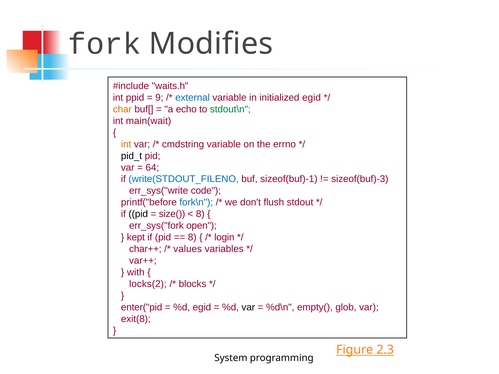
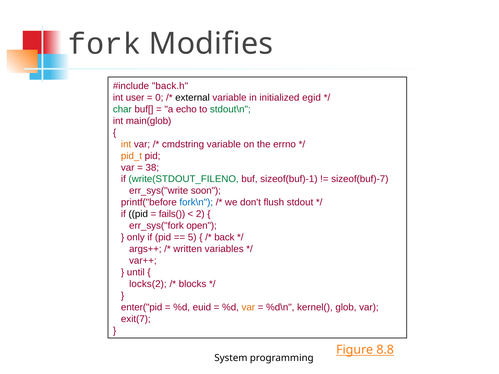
waits.h: waits.h -> back.h (170, 86)
ppid: ppid -> user (135, 98)
9: 9 -> 0 (159, 98)
external colour: blue -> black (193, 98)
char colour: orange -> green (122, 109)
main(wait: main(wait -> main(glob (149, 121)
pid_t colour: black -> orange (132, 156)
64: 64 -> 38 (152, 168)
write(STDOUT_FILENO colour: blue -> green (184, 179)
sizeof(buf)-3: sizeof(buf)-3 -> sizeof(buf)-7 (360, 179)
code: code -> soon (206, 191)
size(: size( -> fails( (172, 214)
8: 8 -> 2 (200, 214)
kept: kept -> only (136, 237)
8: 8 -> 5 (192, 237)
login: login -> back (224, 237)
char++: char++ -> args++ (145, 249)
values: values -> written (188, 249)
with: with -> until (136, 272)
%d egid: egid -> euid (202, 307)
var colour: black -> orange (248, 307)
empty(: empty( -> kernel( (315, 307)
exit(8: exit(8 -> exit(7 (136, 319)
2.3: 2.3 -> 8.8 (385, 350)
